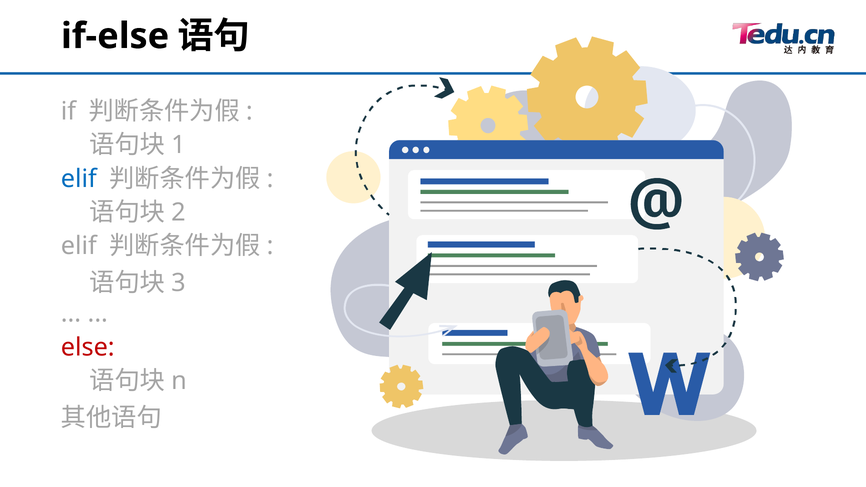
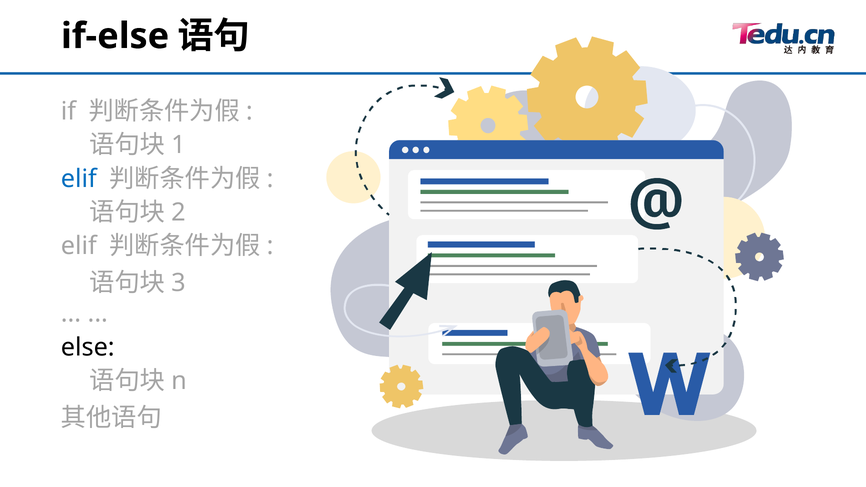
else colour: red -> black (88, 347)
